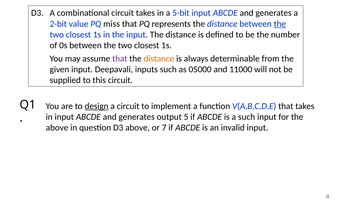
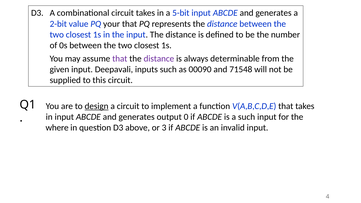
miss: miss -> your (112, 24)
the underline: present -> none (280, 24)
distance colour: orange -> purple (159, 59)
05000: 05000 -> 00090 (200, 69)
11000: 11000 -> 71548 (241, 69)
5: 5 -> 0 (186, 117)
above: above -> where (57, 128)
7: 7 -> 3 (164, 128)
